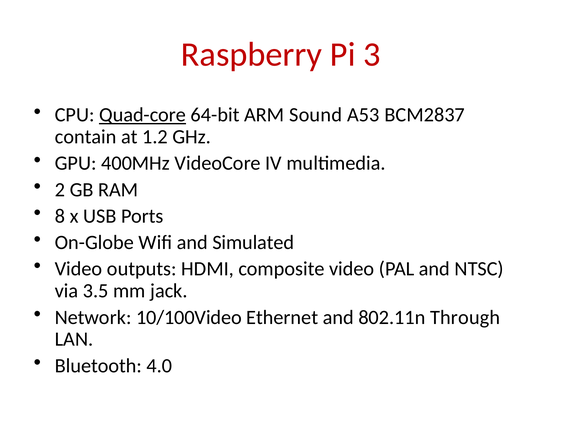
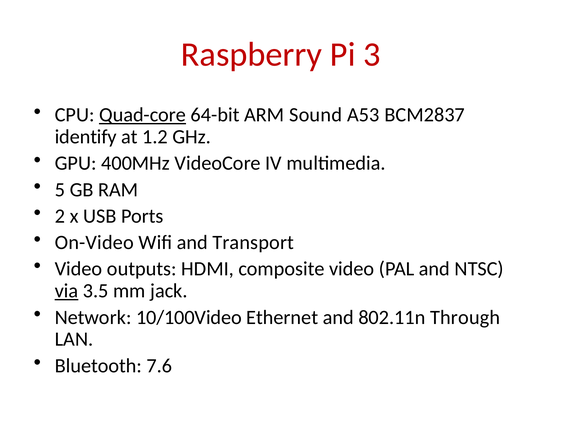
contain: contain -> identify (86, 137)
2: 2 -> 5 (60, 189)
8: 8 -> 2 (60, 216)
On-Globe: On-Globe -> On-Video (94, 242)
Simulated: Simulated -> Transport (253, 242)
via underline: none -> present (67, 291)
4.0: 4.0 -> 7.6 (159, 365)
